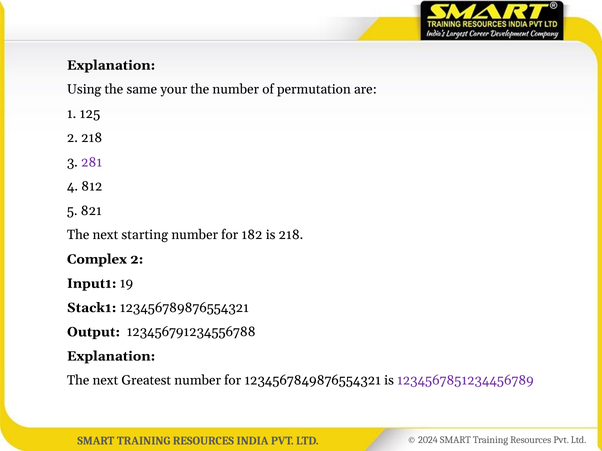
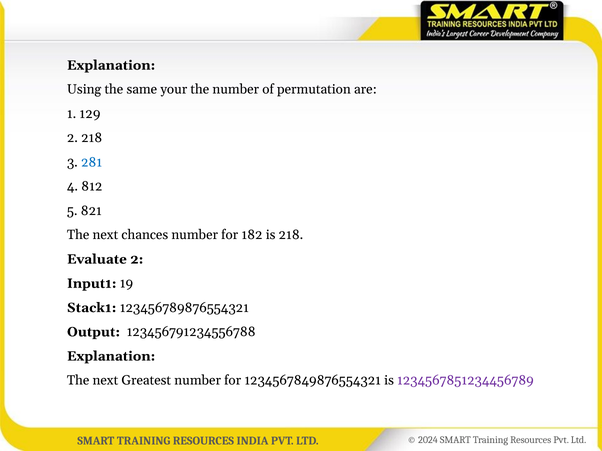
125: 125 -> 129 (90, 114)
281 colour: purple -> blue (92, 162)
starting: starting -> chances (145, 235)
Complex: Complex -> Evaluate (97, 259)
